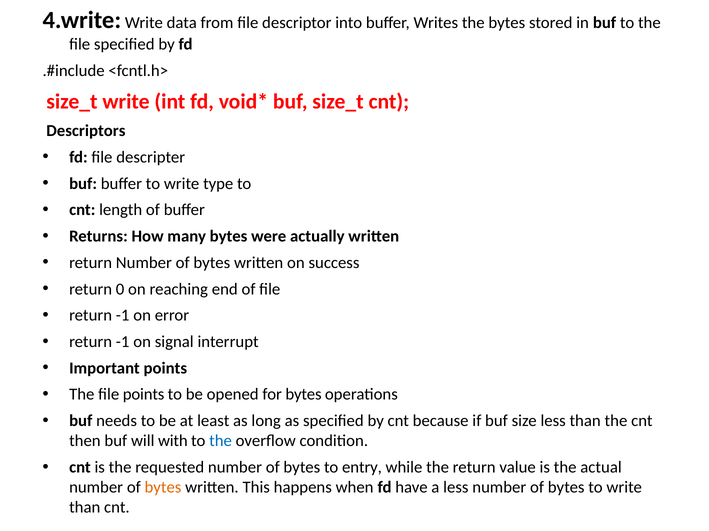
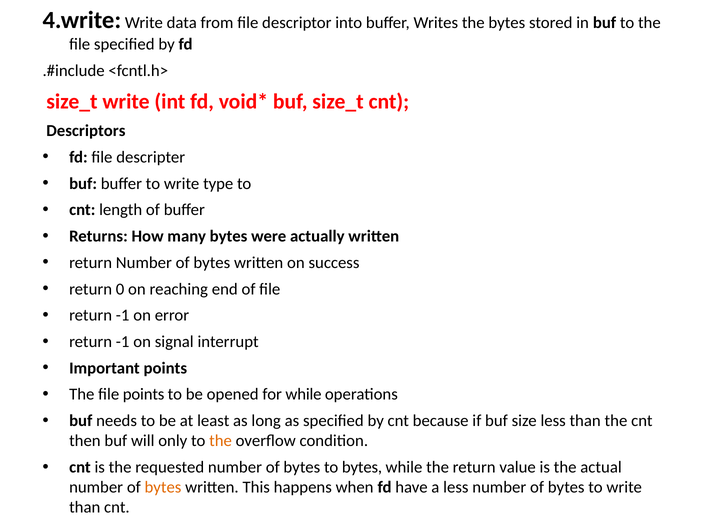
for bytes: bytes -> while (303, 395)
with: with -> only (173, 442)
the colour: blue -> orange (221, 442)
to entry: entry -> bytes (362, 468)
